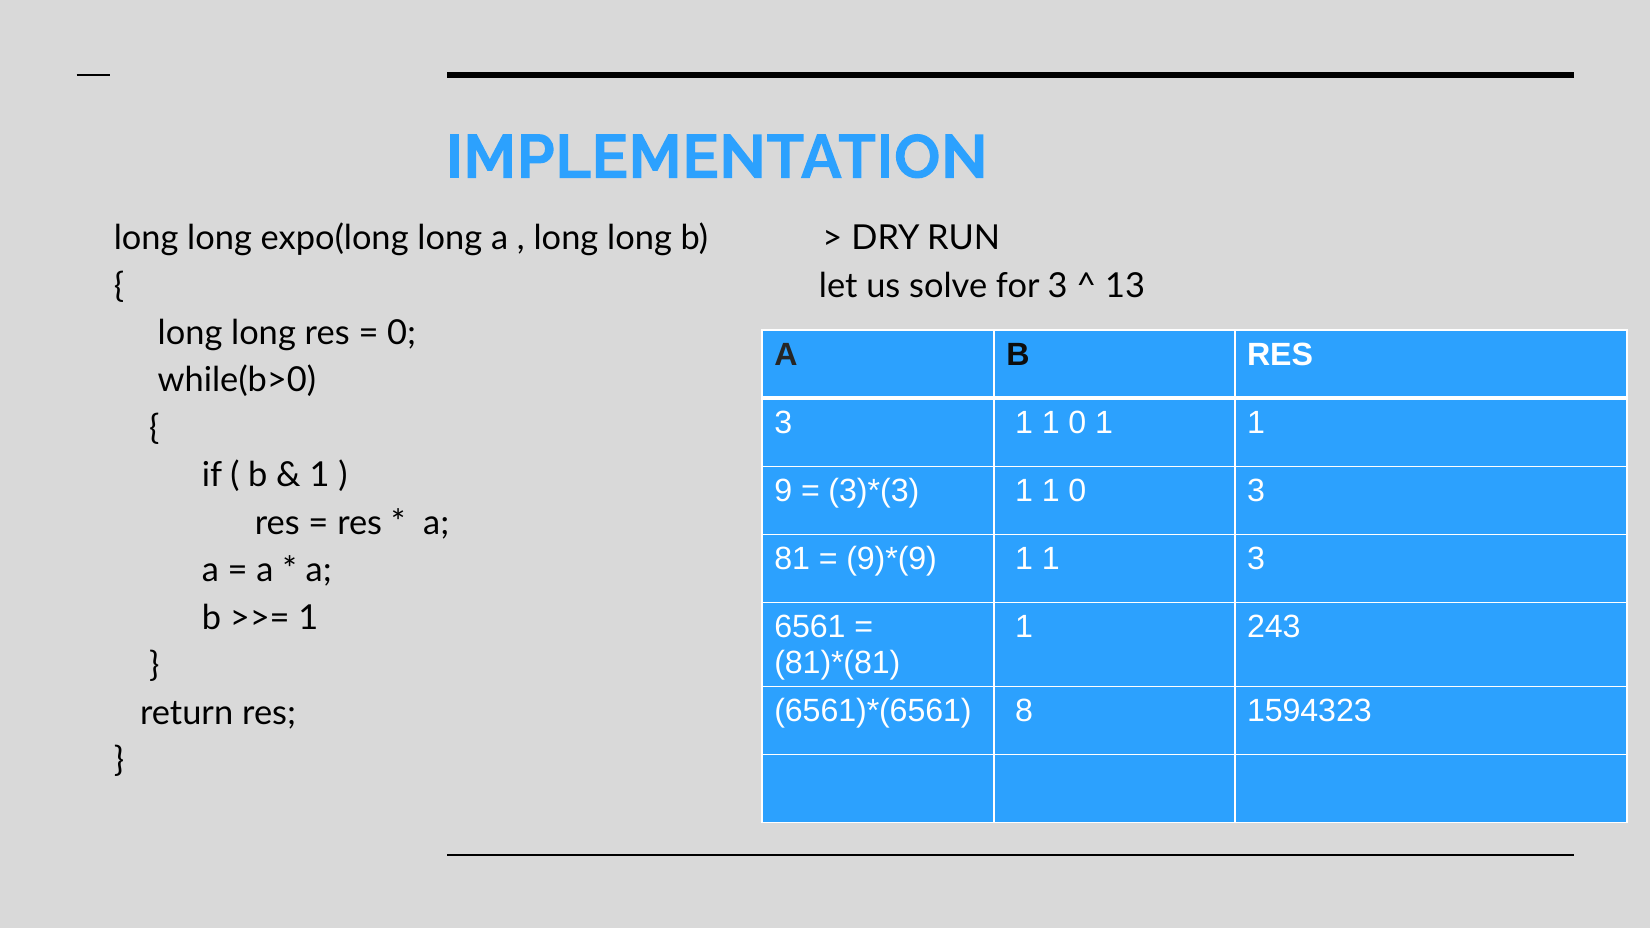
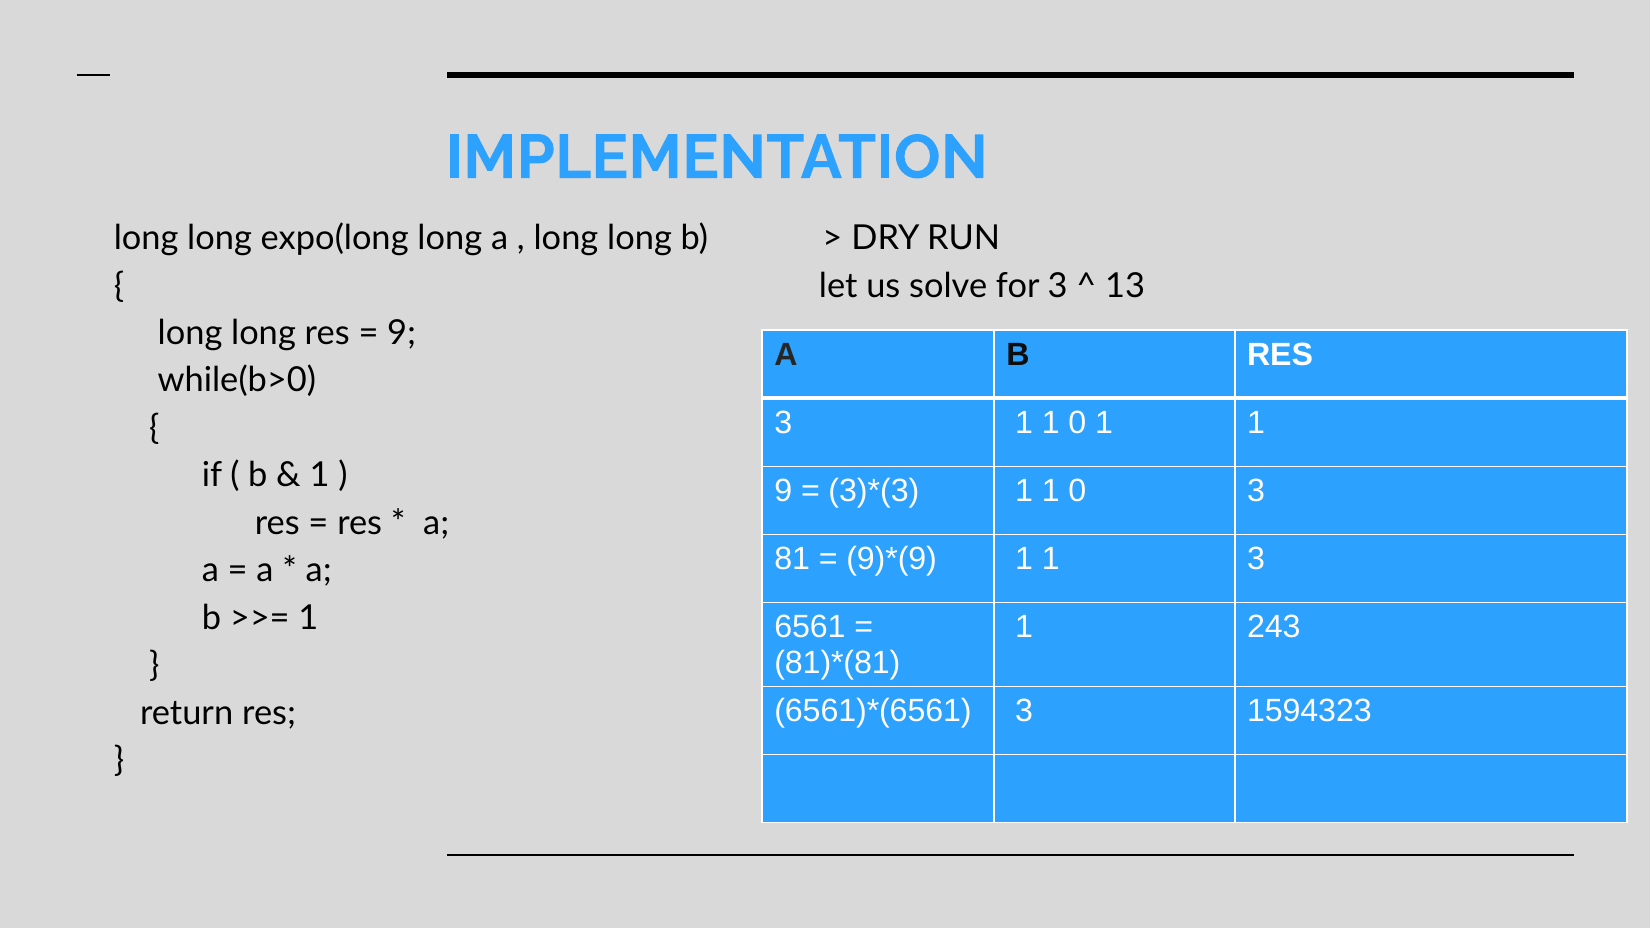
0: 0 -> 9 (402, 333)
8: 8 -> 3 (1024, 711)
